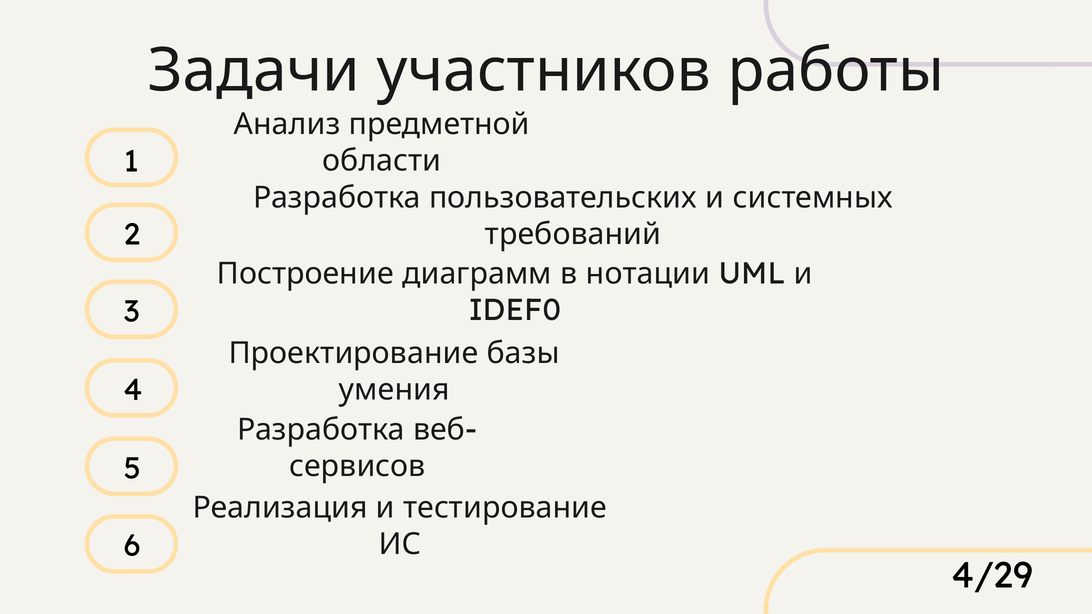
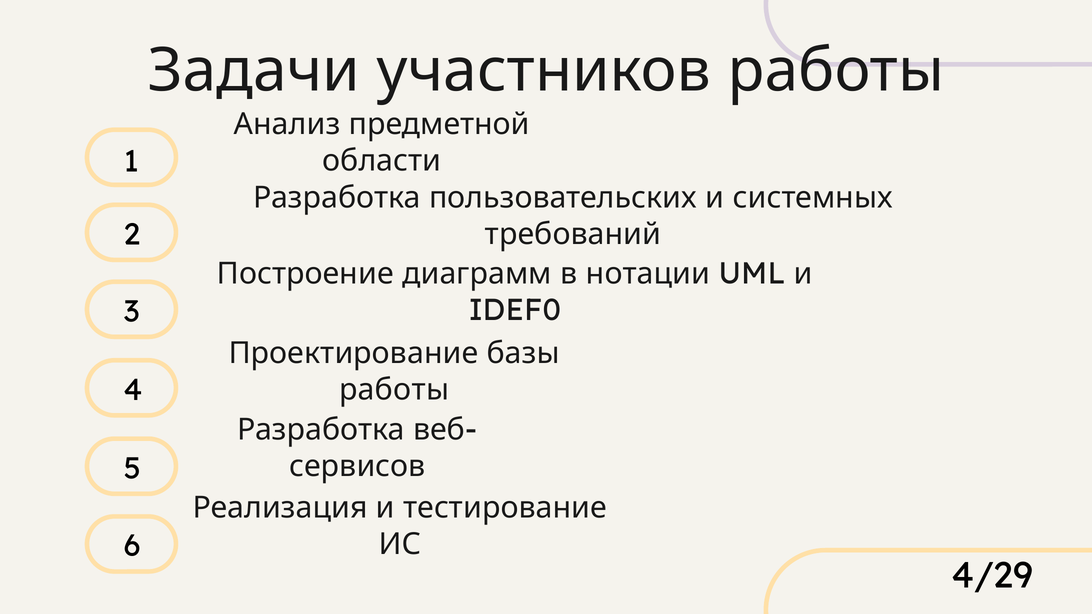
умения: умения -> работы (394, 390)
